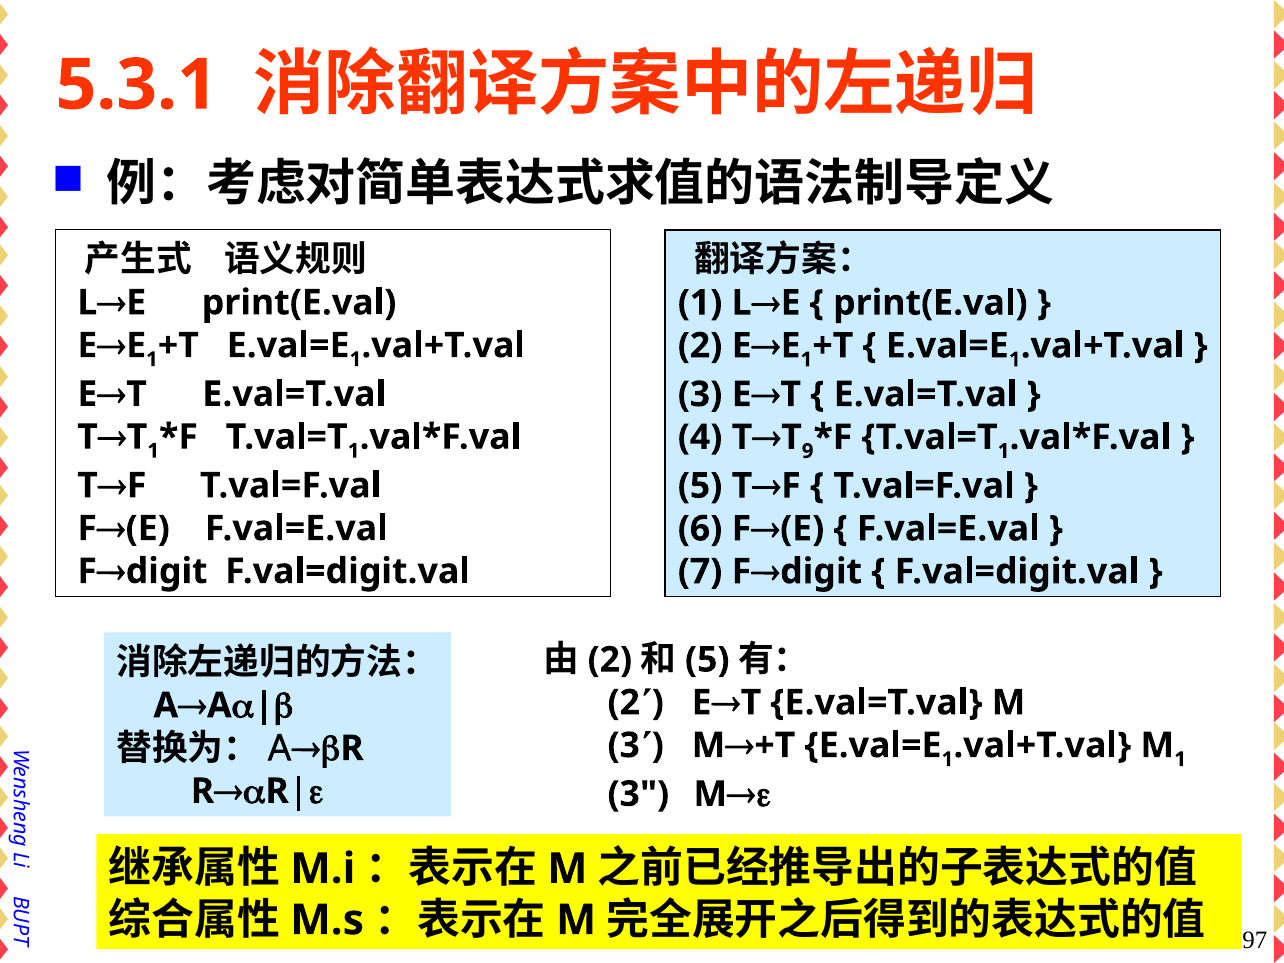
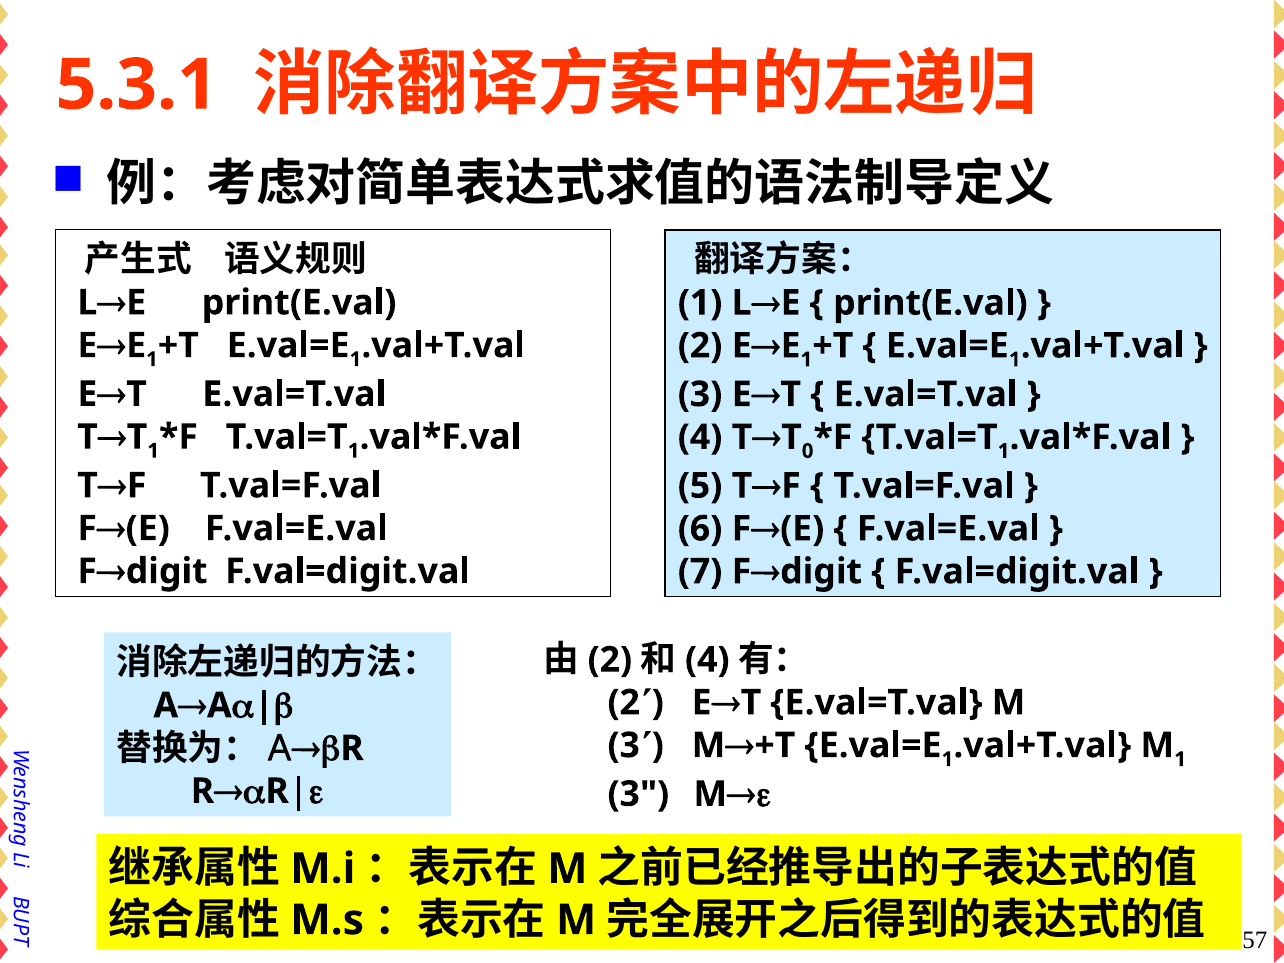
9: 9 -> 0 (808, 451)
5: 5 -> 4 (707, 660)
97: 97 -> 57 (1255, 941)
